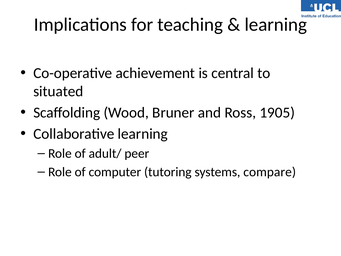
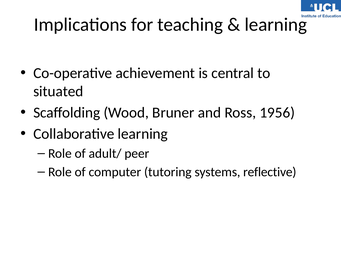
1905: 1905 -> 1956 (277, 113)
compare: compare -> reflective (270, 172)
